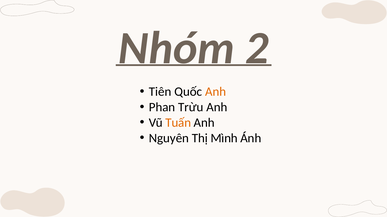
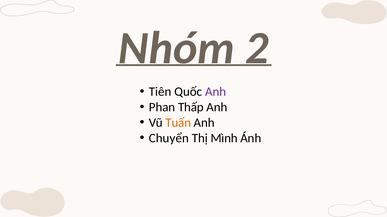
Anh colour: orange -> purple (216, 92)
Trừu: Trừu -> Thấp (191, 108)
Nguyên: Nguyên -> Chuyển (169, 138)
